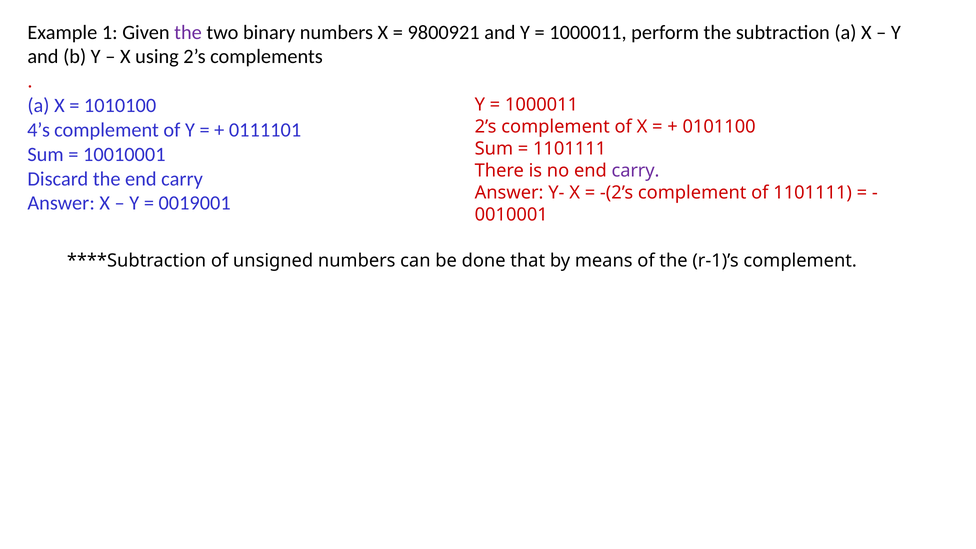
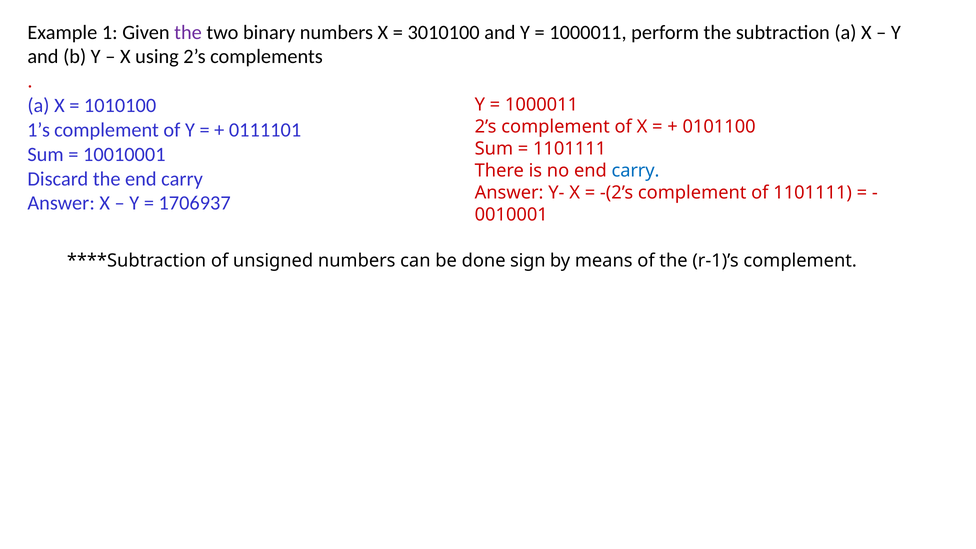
9800921: 9800921 -> 3010100 (444, 32)
4’s: 4’s -> 1’s (39, 130)
carry colour: purple -> blue (636, 171)
0019001: 0019001 -> 1706937 (195, 203)
that: that -> sign (528, 261)
